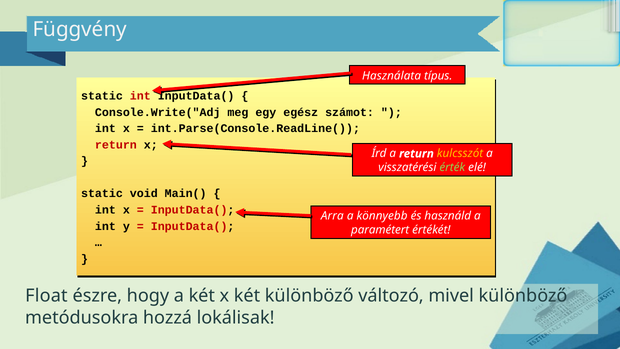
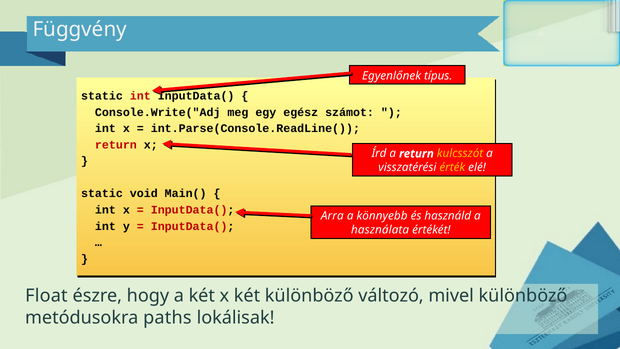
Használata: Használata -> Egyenlőnek (392, 76)
érték colour: light green -> yellow (452, 167)
paramétert: paramétert -> használata (380, 230)
hozzá: hozzá -> paths (167, 317)
